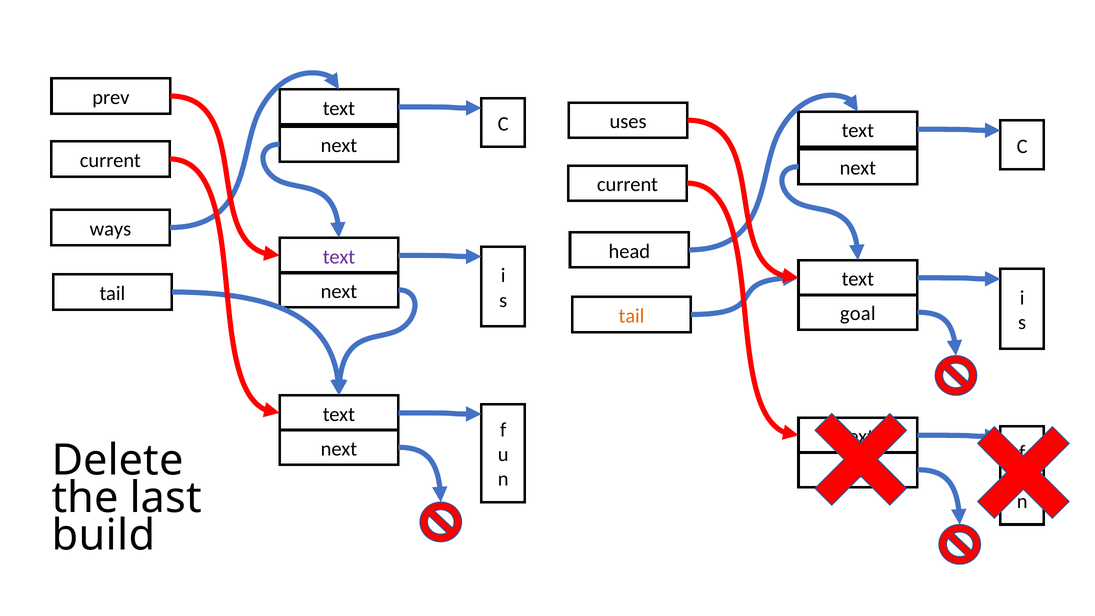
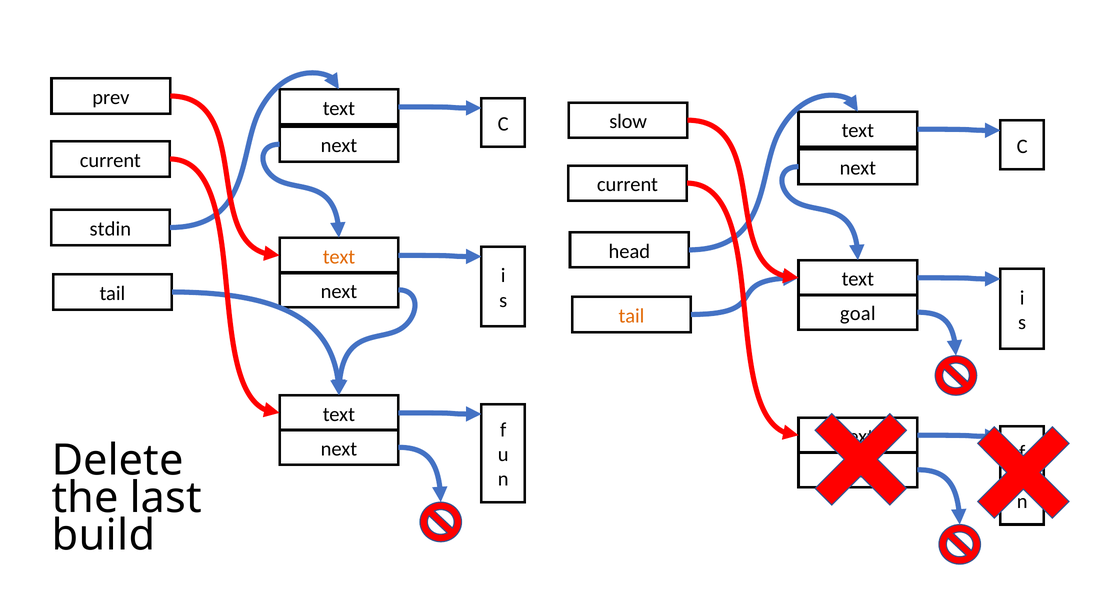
uses: uses -> slow (628, 122)
ways: ways -> stdin (110, 229)
text colour: purple -> orange (339, 257)
